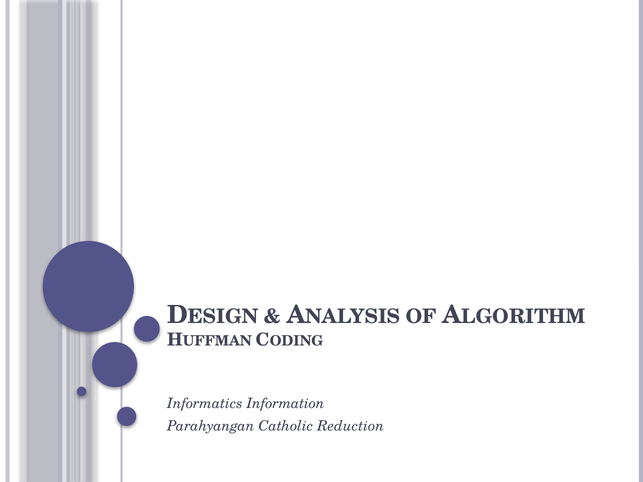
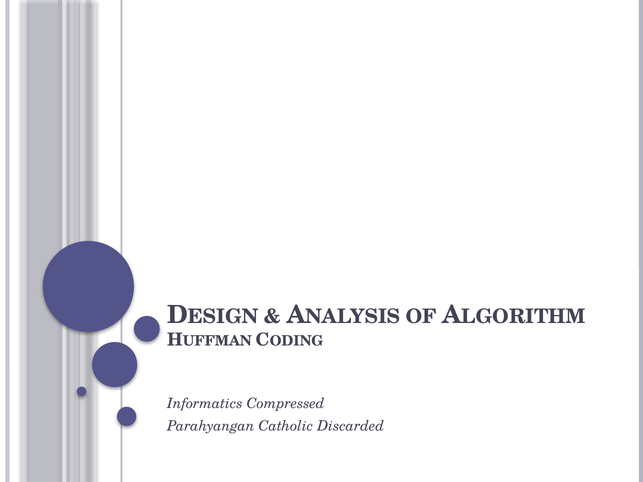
Information: Information -> Compressed (286, 404)
Reduction: Reduction -> Discarded (351, 426)
